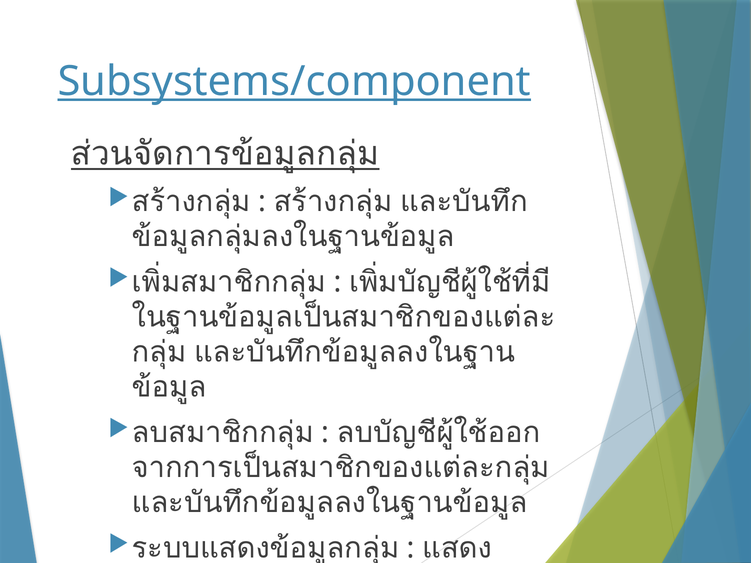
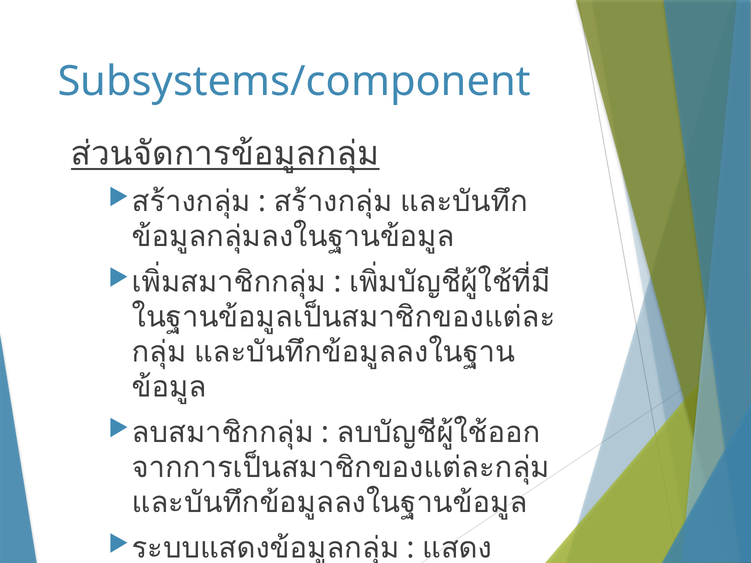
Subsystems/component underline: present -> none (294, 82)
